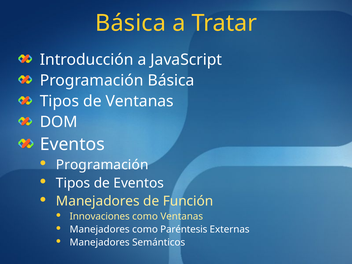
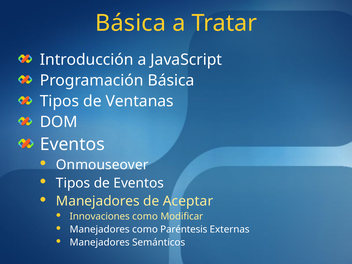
Programación: Programación -> Onmouseover (102, 165)
Función: Función -> Aceptar (188, 201)
como Ventanas: Ventanas -> Modificar (182, 216)
